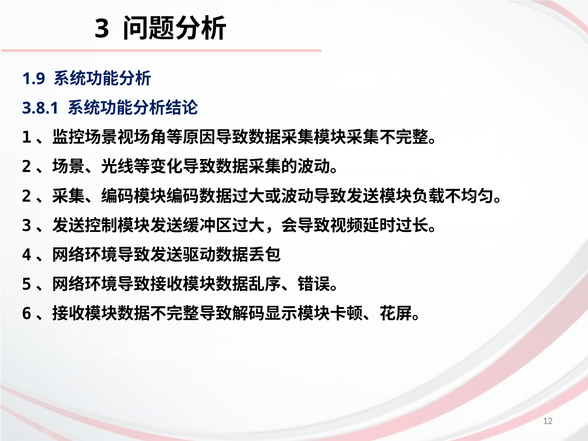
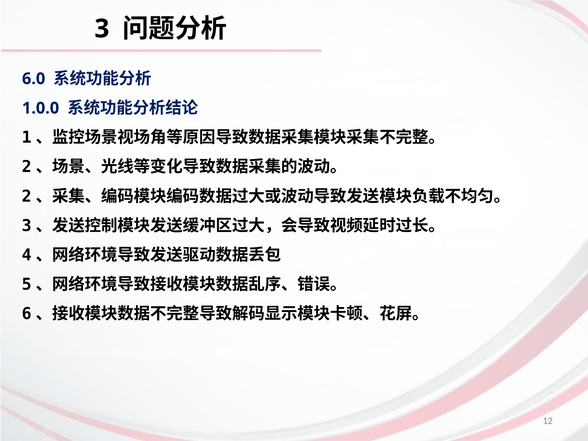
1.9: 1.9 -> 6.0 (34, 79)
3.8.1: 3.8.1 -> 1.0.0 (41, 108)
